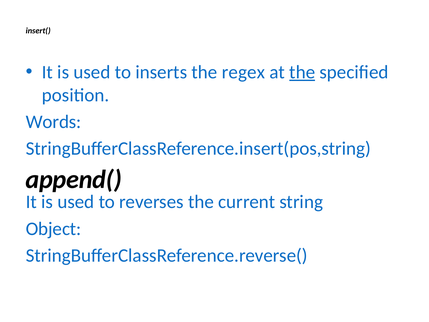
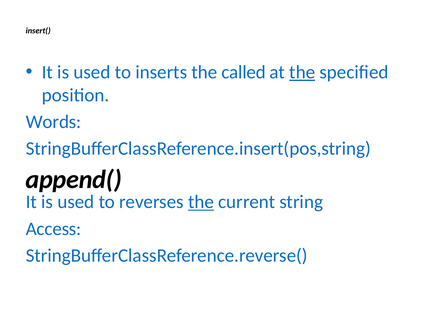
regex: regex -> called (244, 72)
the underline: none -> present (201, 202)
Object: Object -> Access (54, 229)
